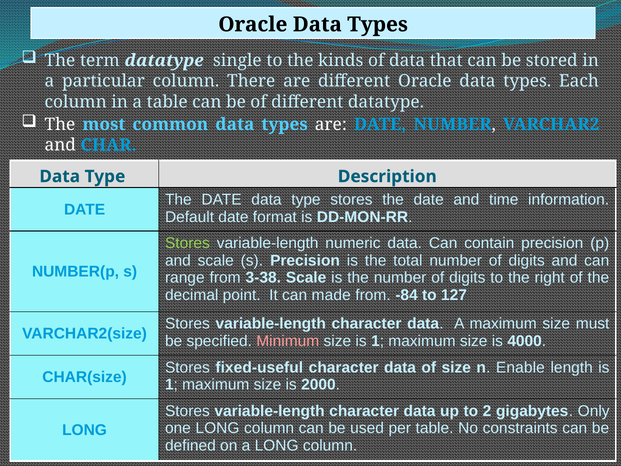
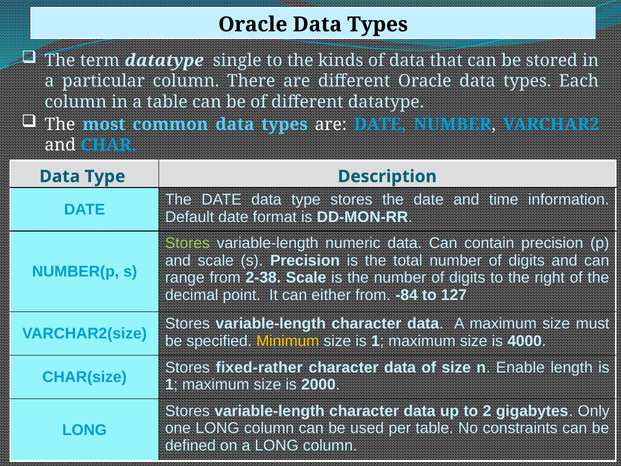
3-38: 3-38 -> 2-38 (263, 278)
made: made -> either (331, 295)
Minimum colour: pink -> yellow (288, 341)
fixed-useful: fixed-useful -> fixed-rather (259, 367)
